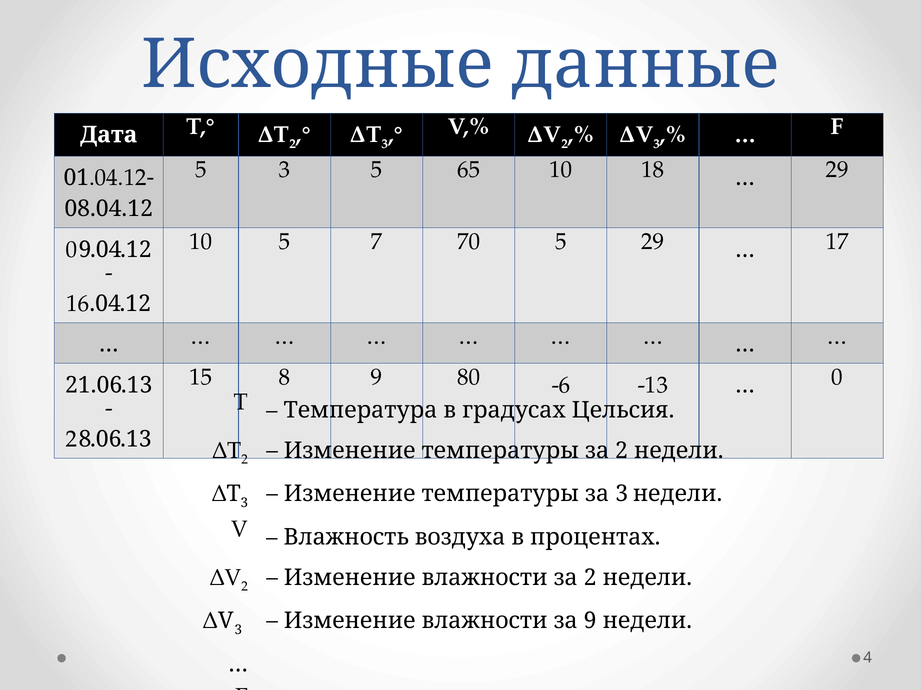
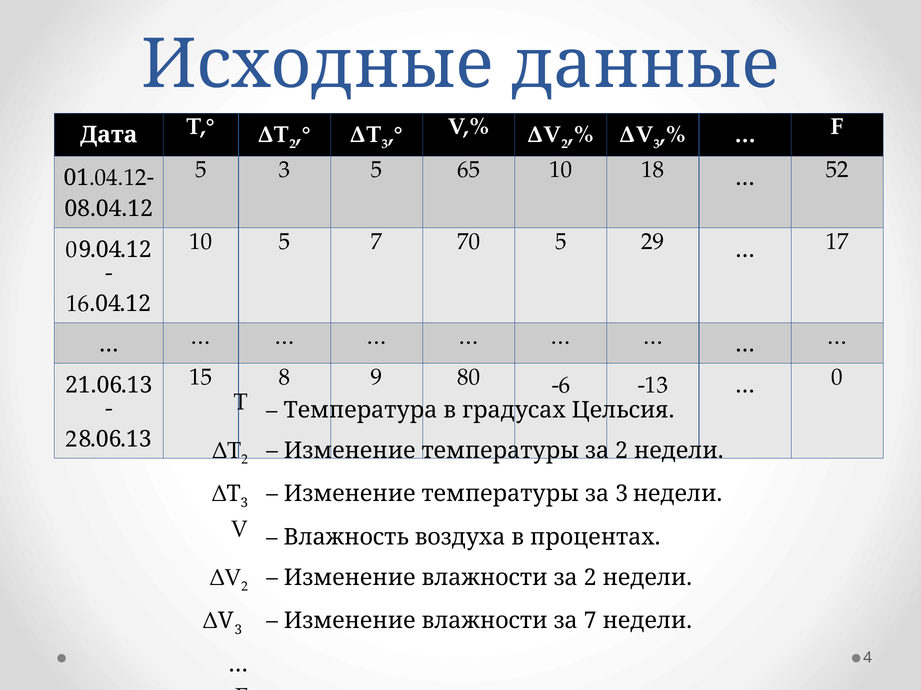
29: 29 -> 52 (837, 170)
за 9: 9 -> 7 (590, 622)
